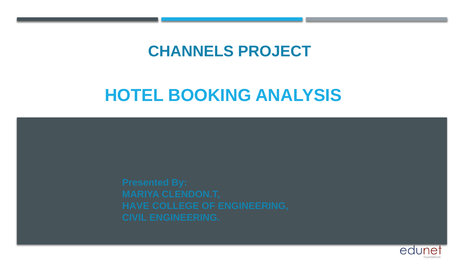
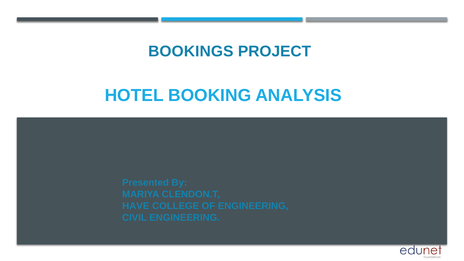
CHANNELS: CHANNELS -> BOOKINGS (191, 51)
